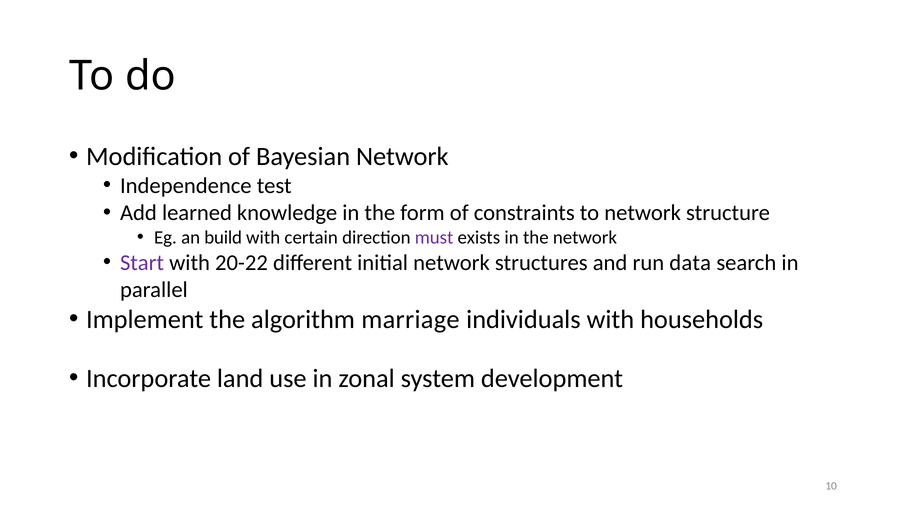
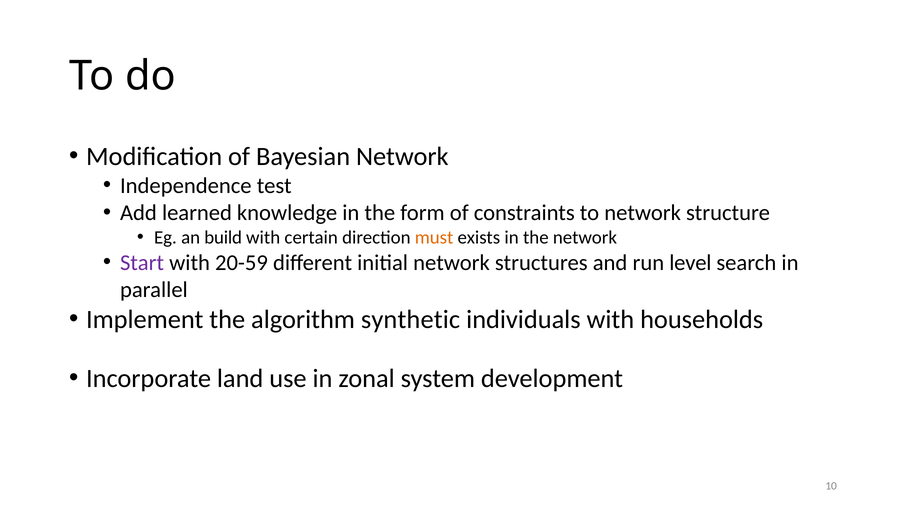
must colour: purple -> orange (434, 238)
20-22: 20-22 -> 20-59 (241, 263)
data: data -> level (690, 263)
marriage: marriage -> synthetic (411, 320)
